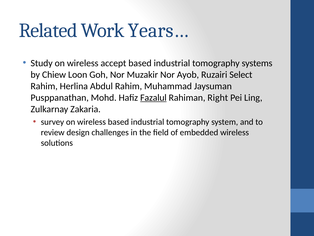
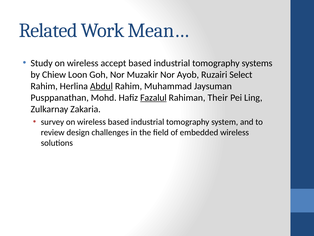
Years…: Years… -> Mean… (158, 30)
Abdul underline: none -> present (101, 86)
Right: Right -> Their (218, 97)
